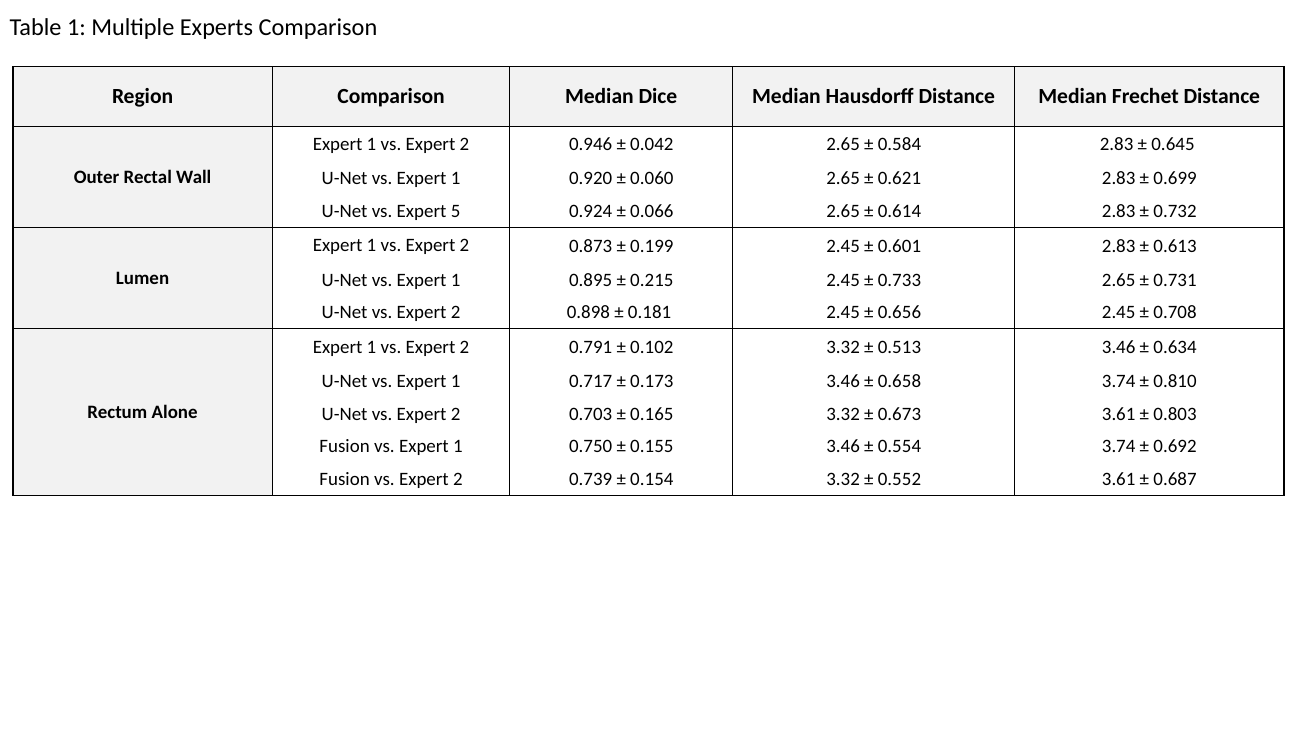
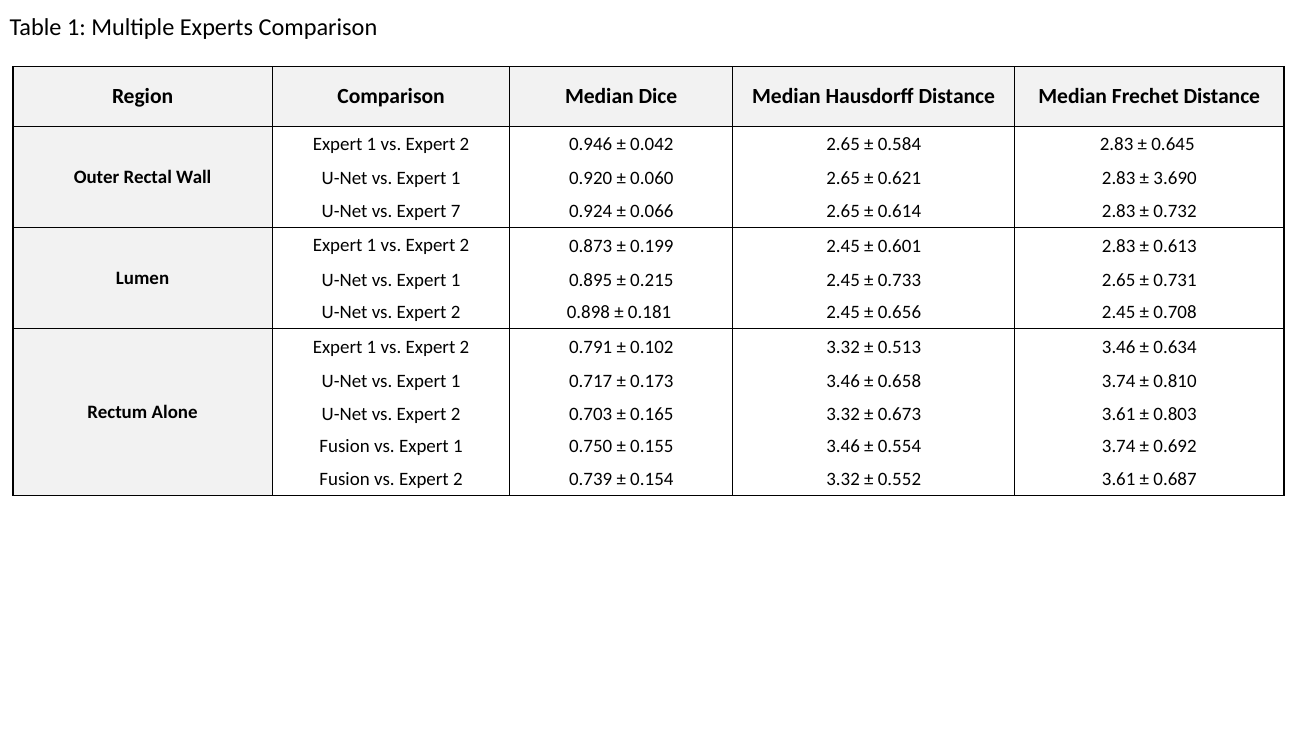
0.699: 0.699 -> 3.690 (1175, 179)
5: 5 -> 7 (456, 211)
